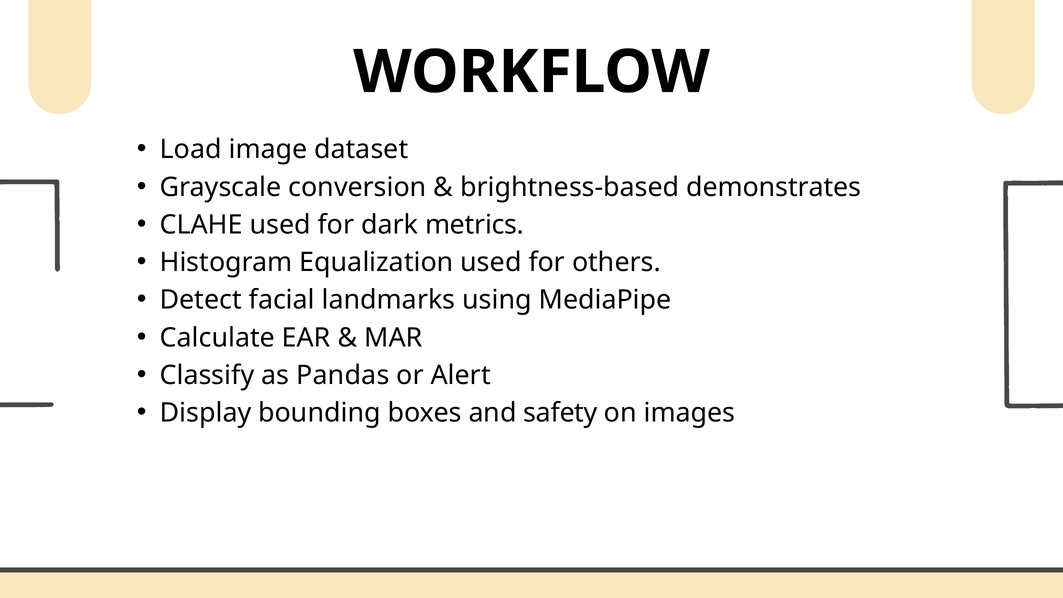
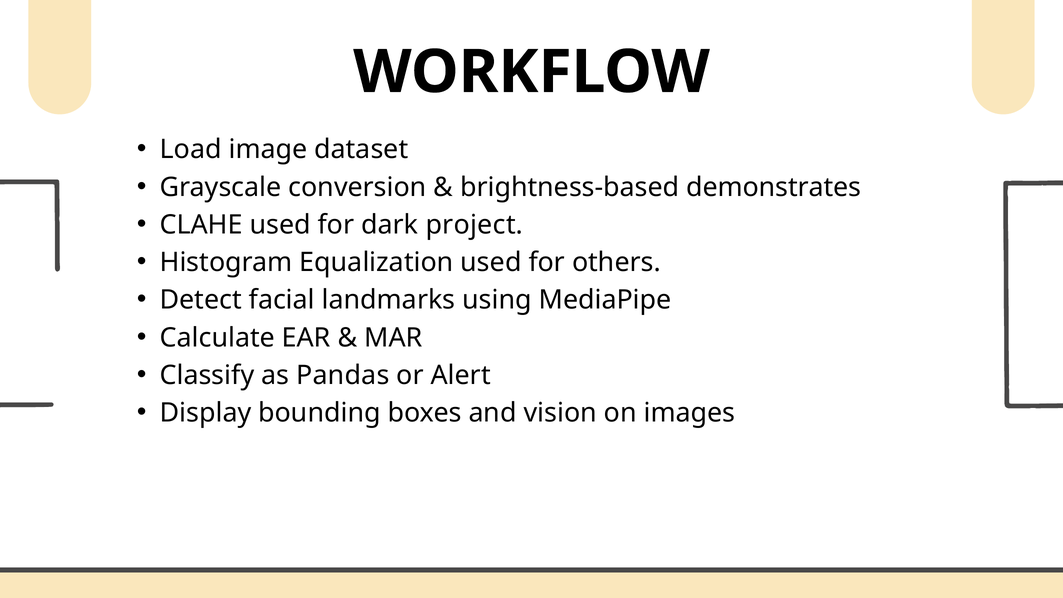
metrics: metrics -> project (474, 225)
safety: safety -> vision (560, 413)
